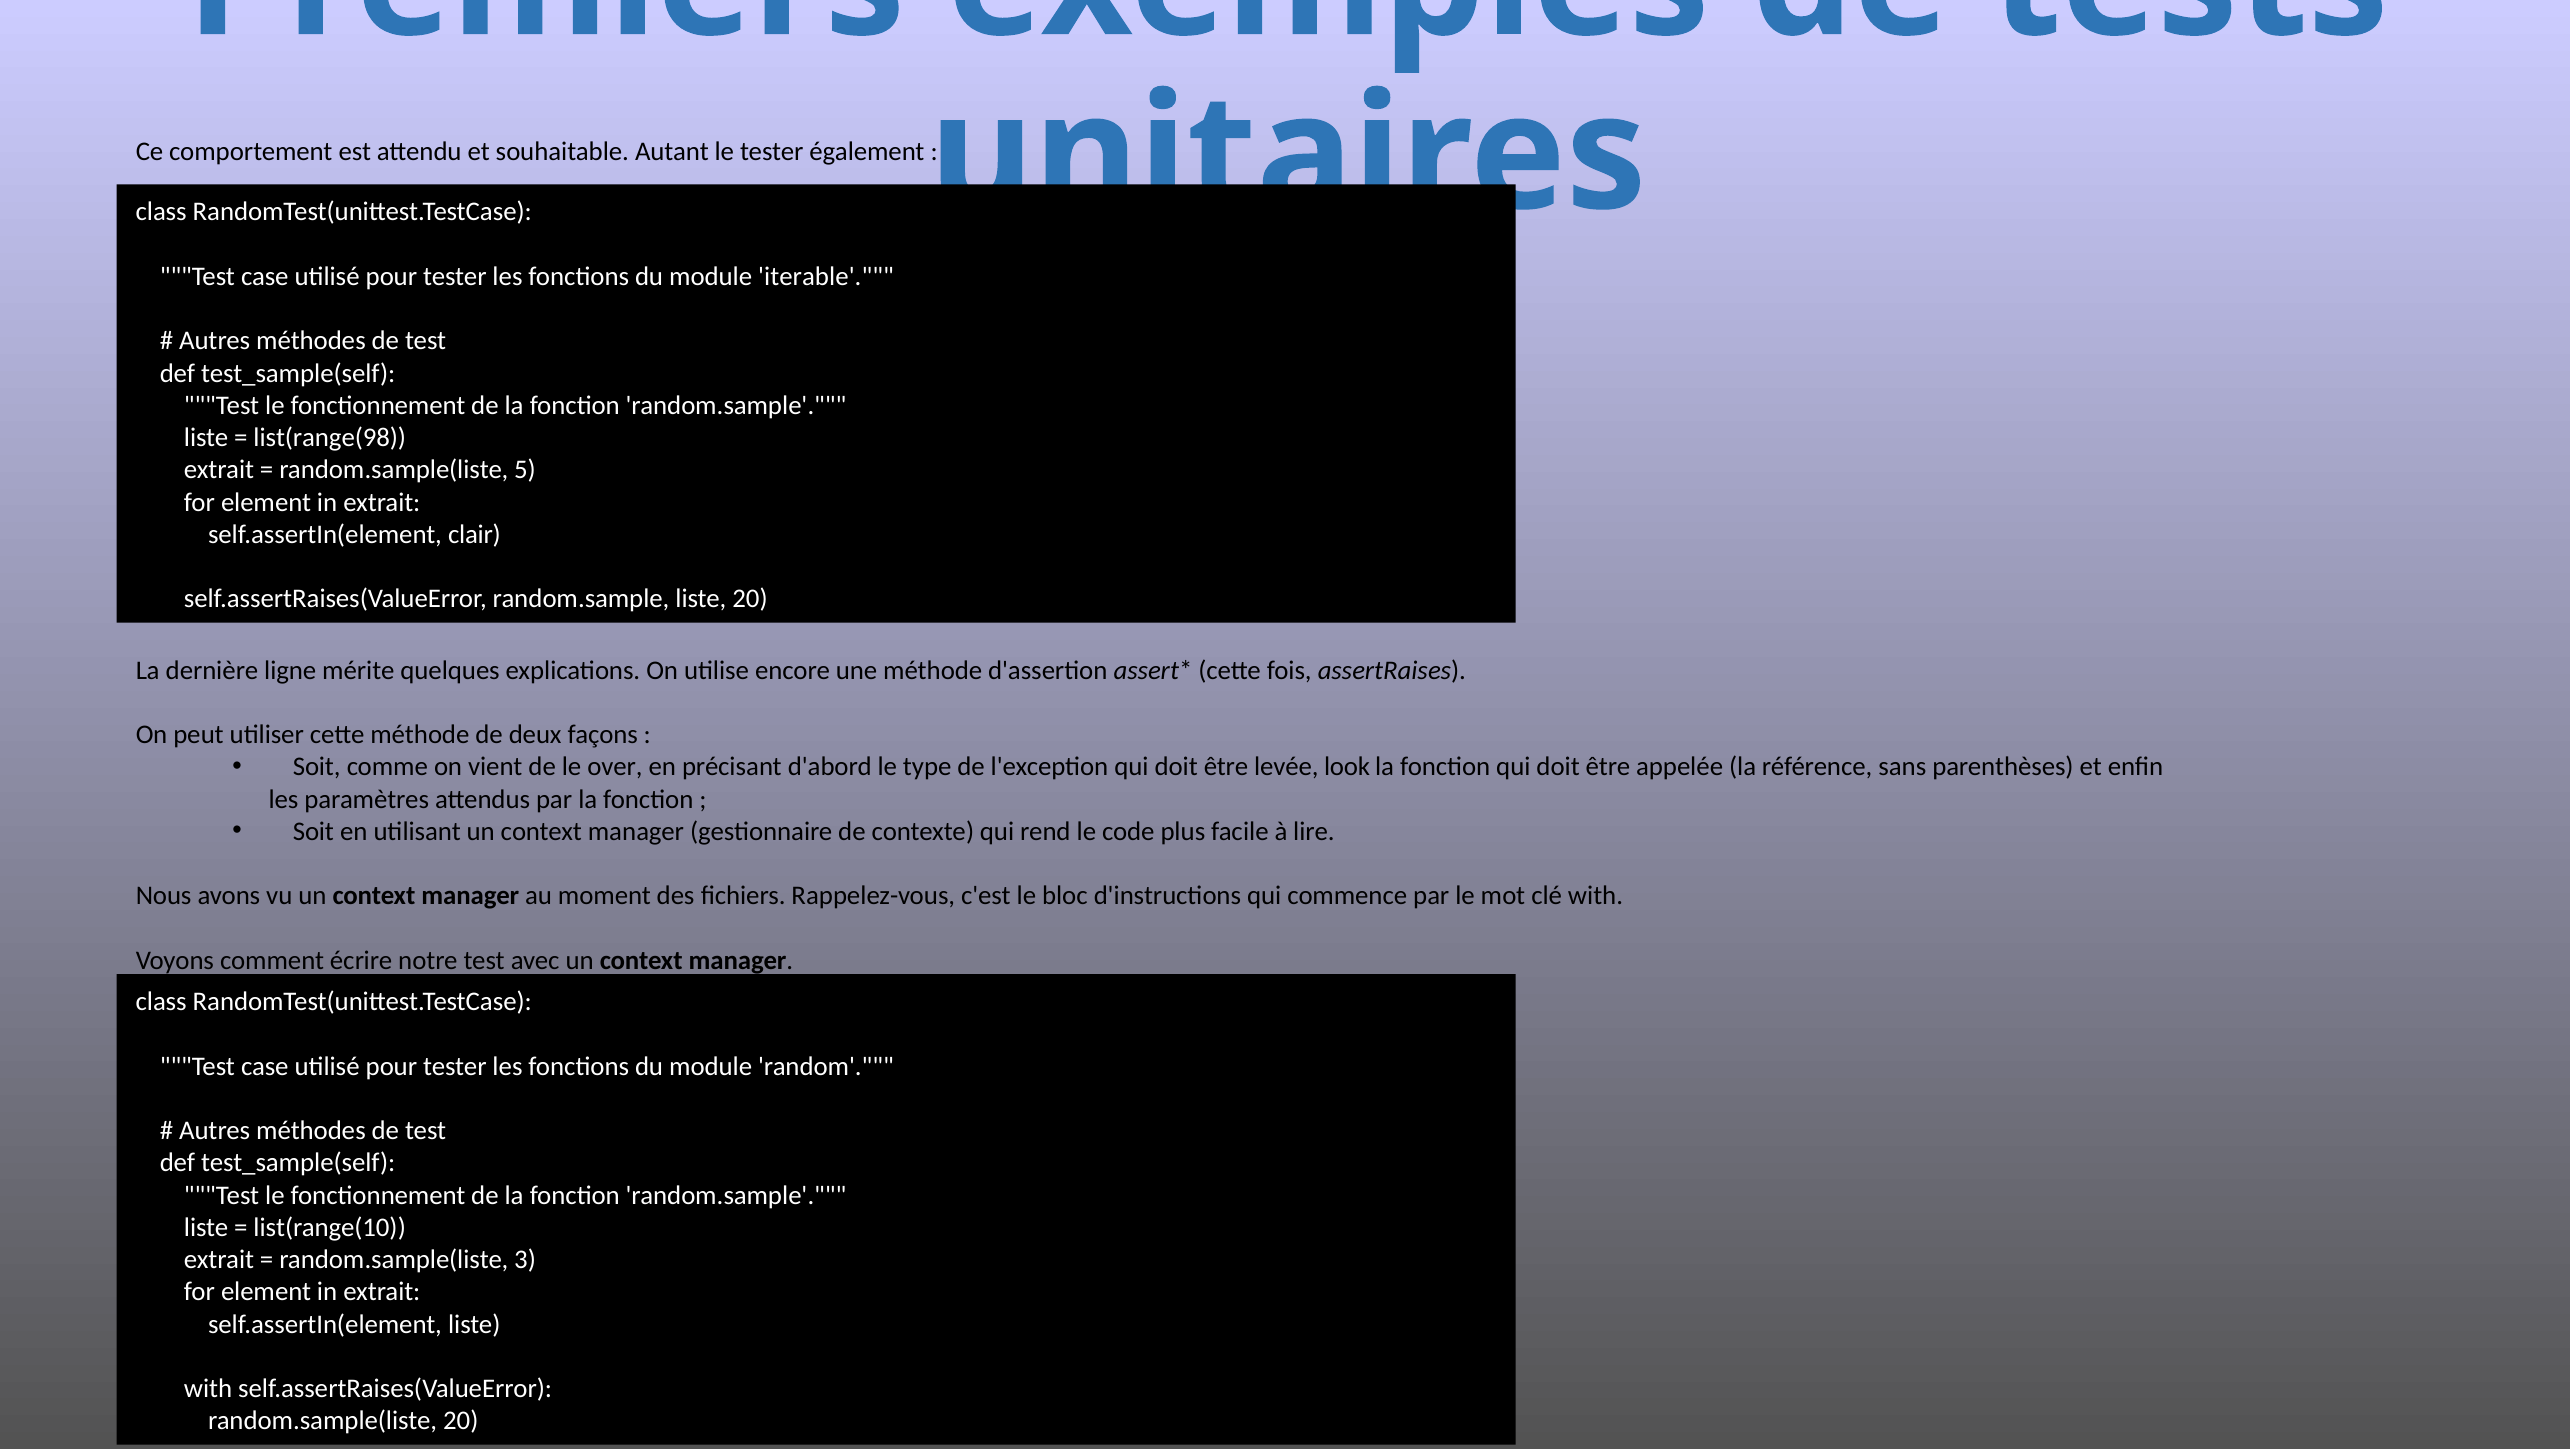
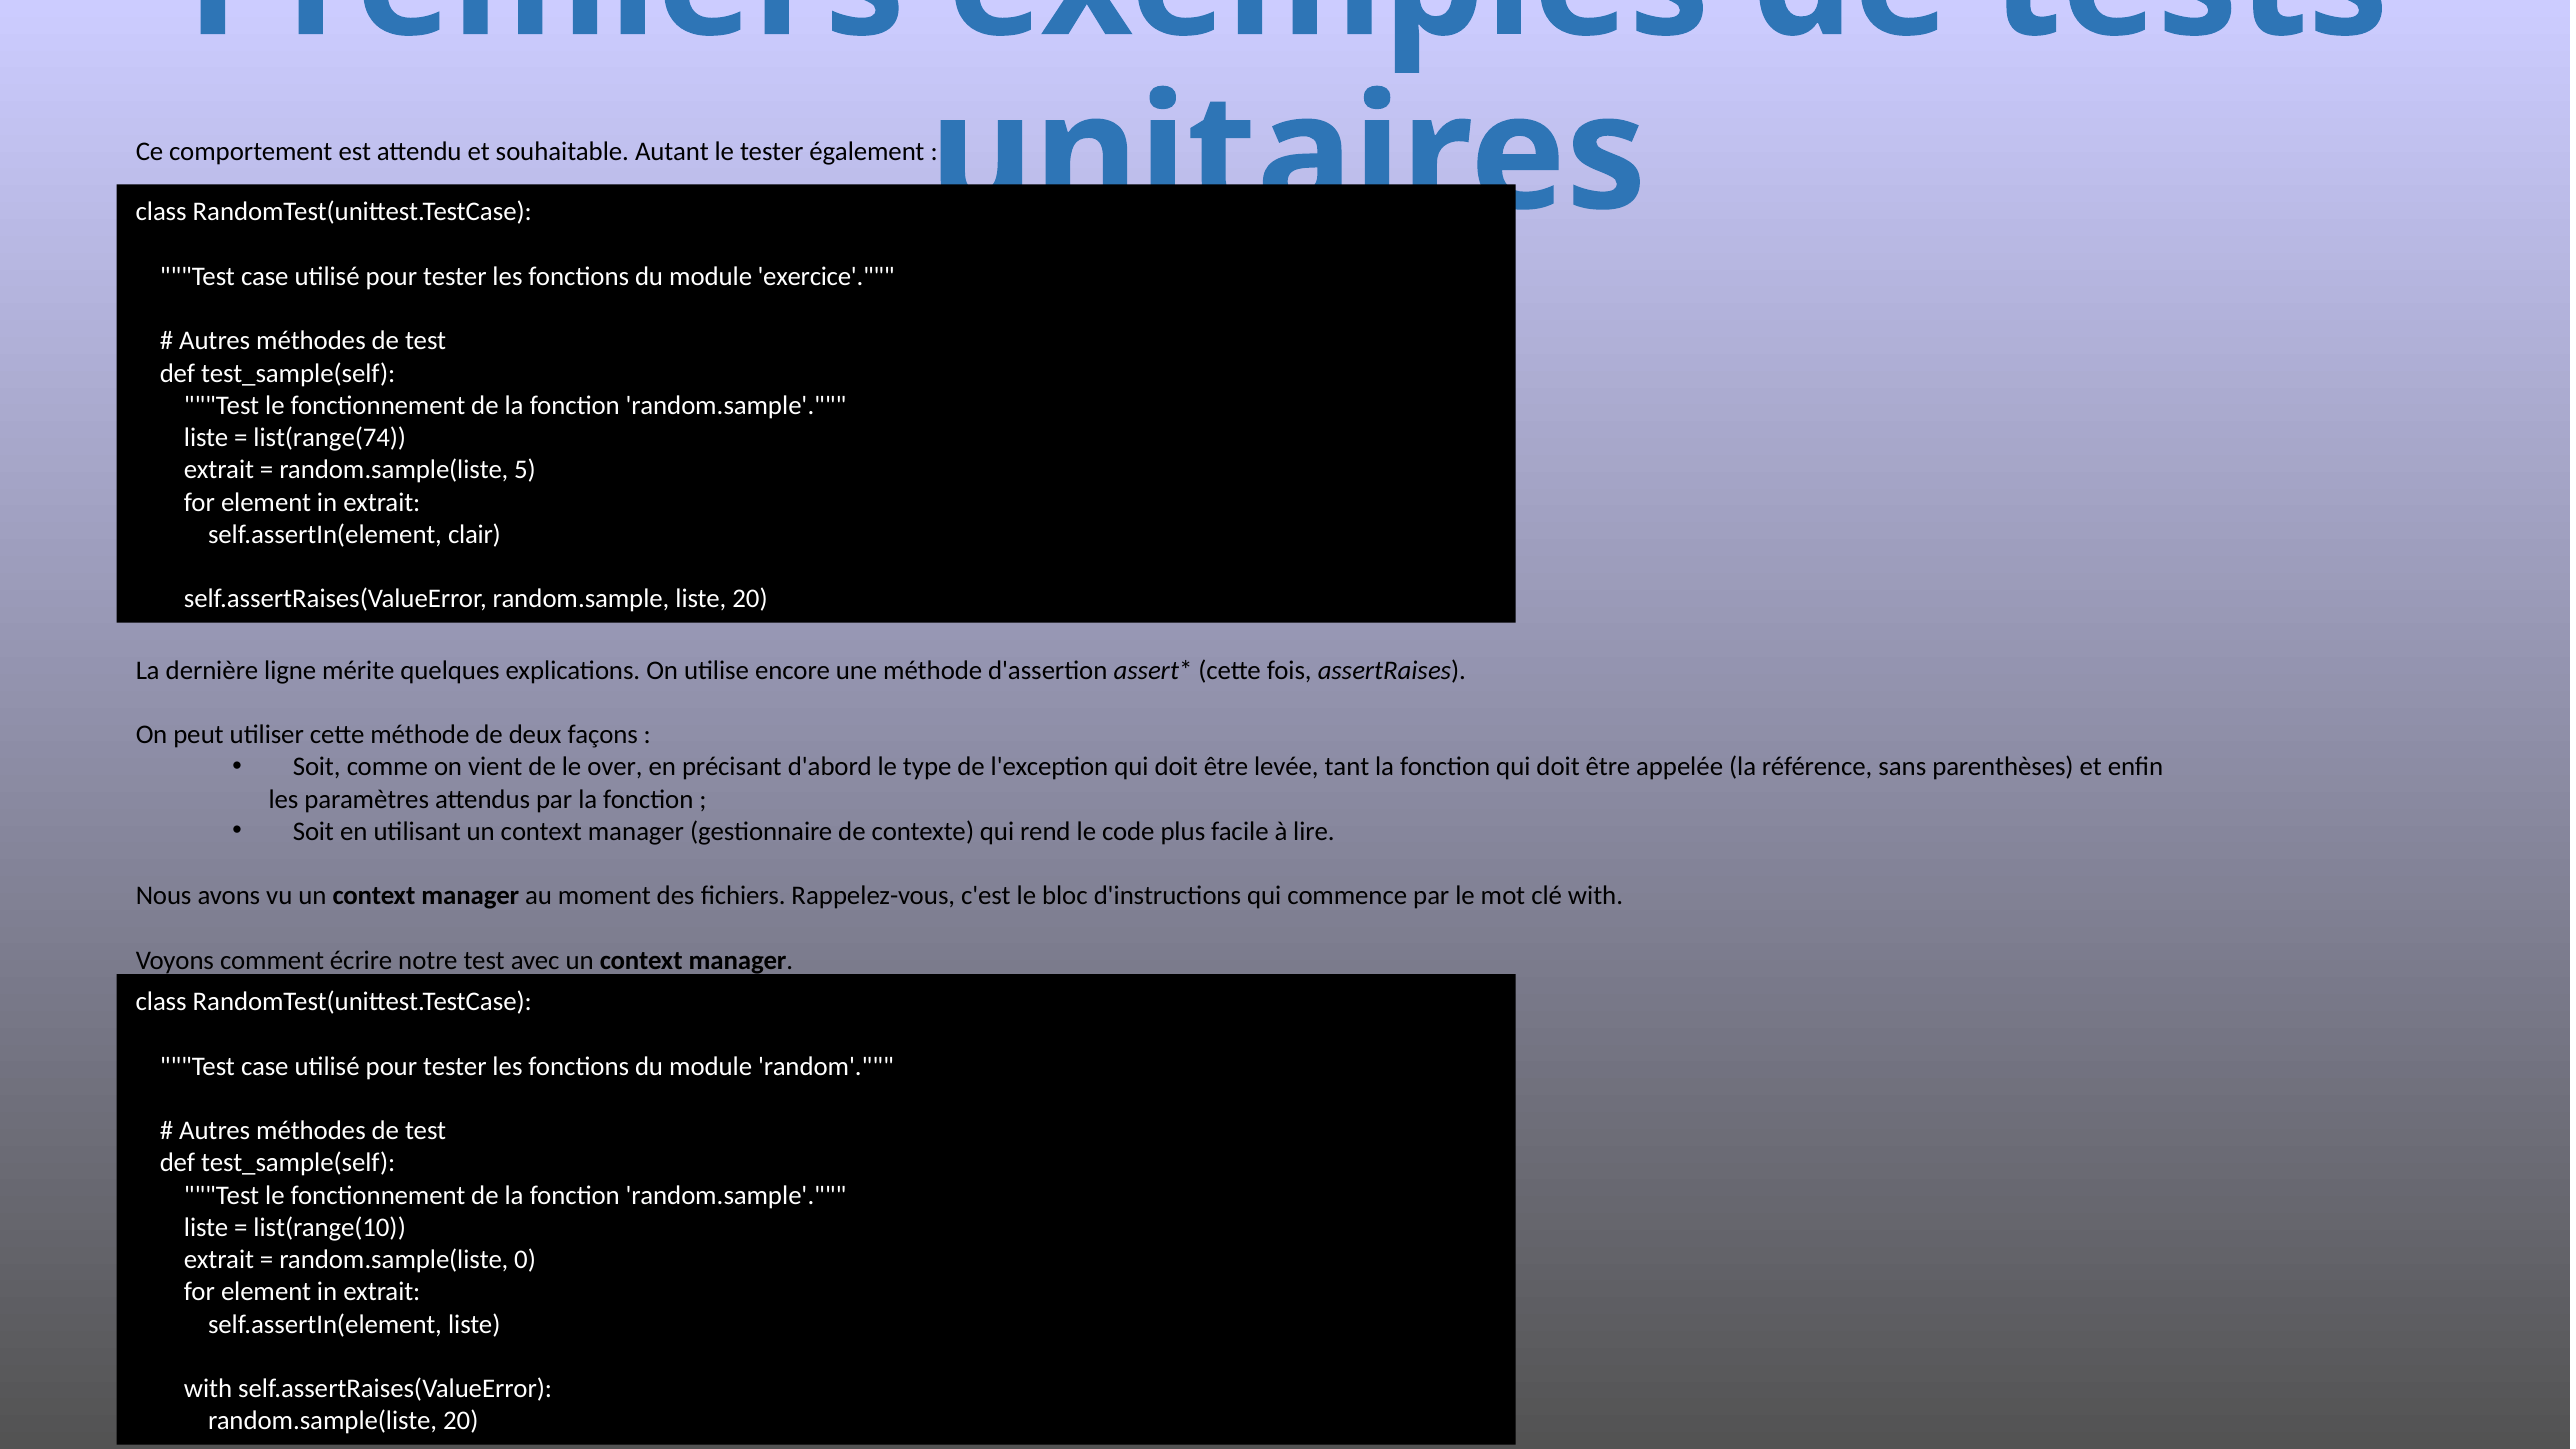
iterable: iterable -> exercice (826, 276)
list(range(98: list(range(98 -> list(range(74 (330, 438)
look: look -> tant (1347, 767)
3: 3 -> 0 (525, 1260)
